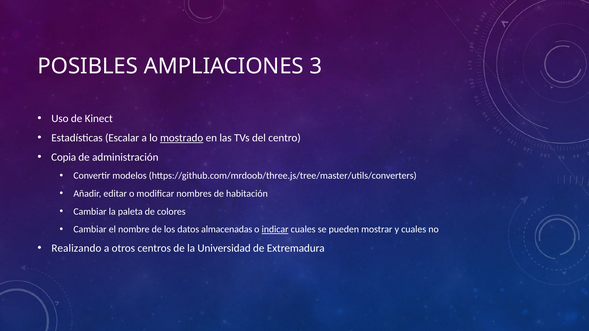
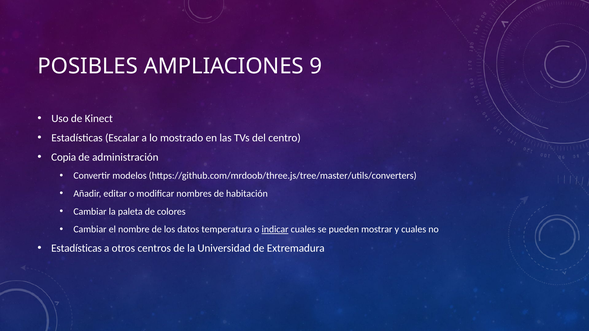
3: 3 -> 9 (316, 66)
mostrado underline: present -> none (182, 138)
almacenadas: almacenadas -> temperatura (227, 230)
Realizando: Realizando -> Estadísticas (76, 248)
